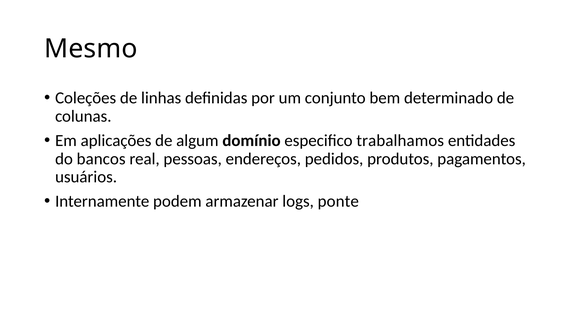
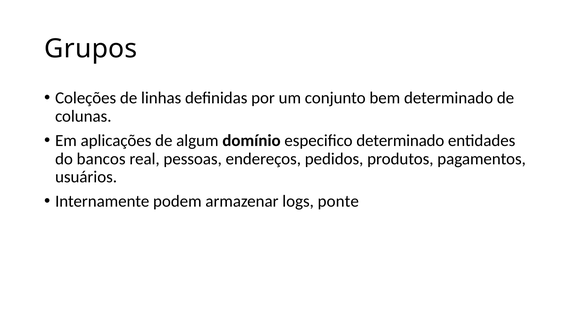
Mesmo: Mesmo -> Grupos (91, 49)
especifico trabalhamos: trabalhamos -> determinado (400, 141)
